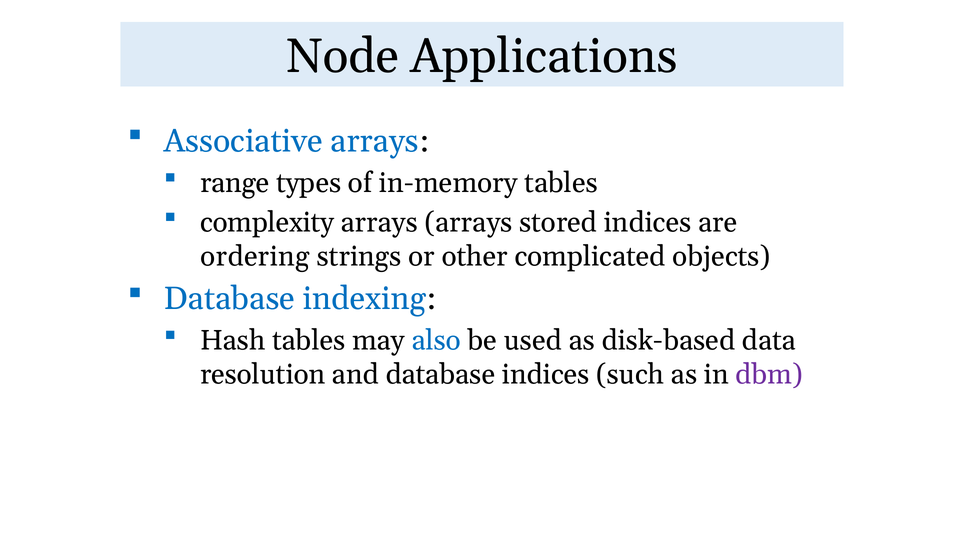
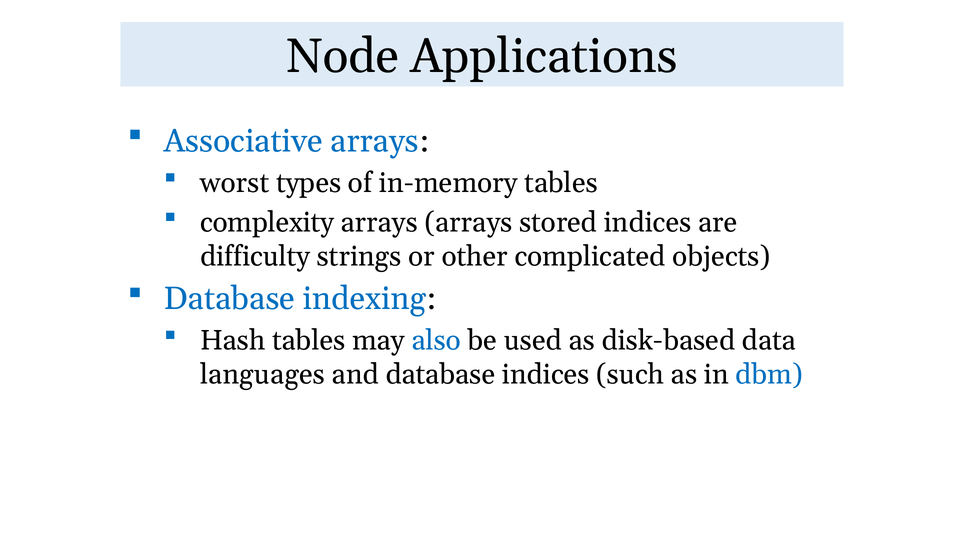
range: range -> worst (235, 183)
ordering: ordering -> difficulty (255, 256)
resolution: resolution -> languages (262, 375)
dbm colour: purple -> blue (769, 375)
